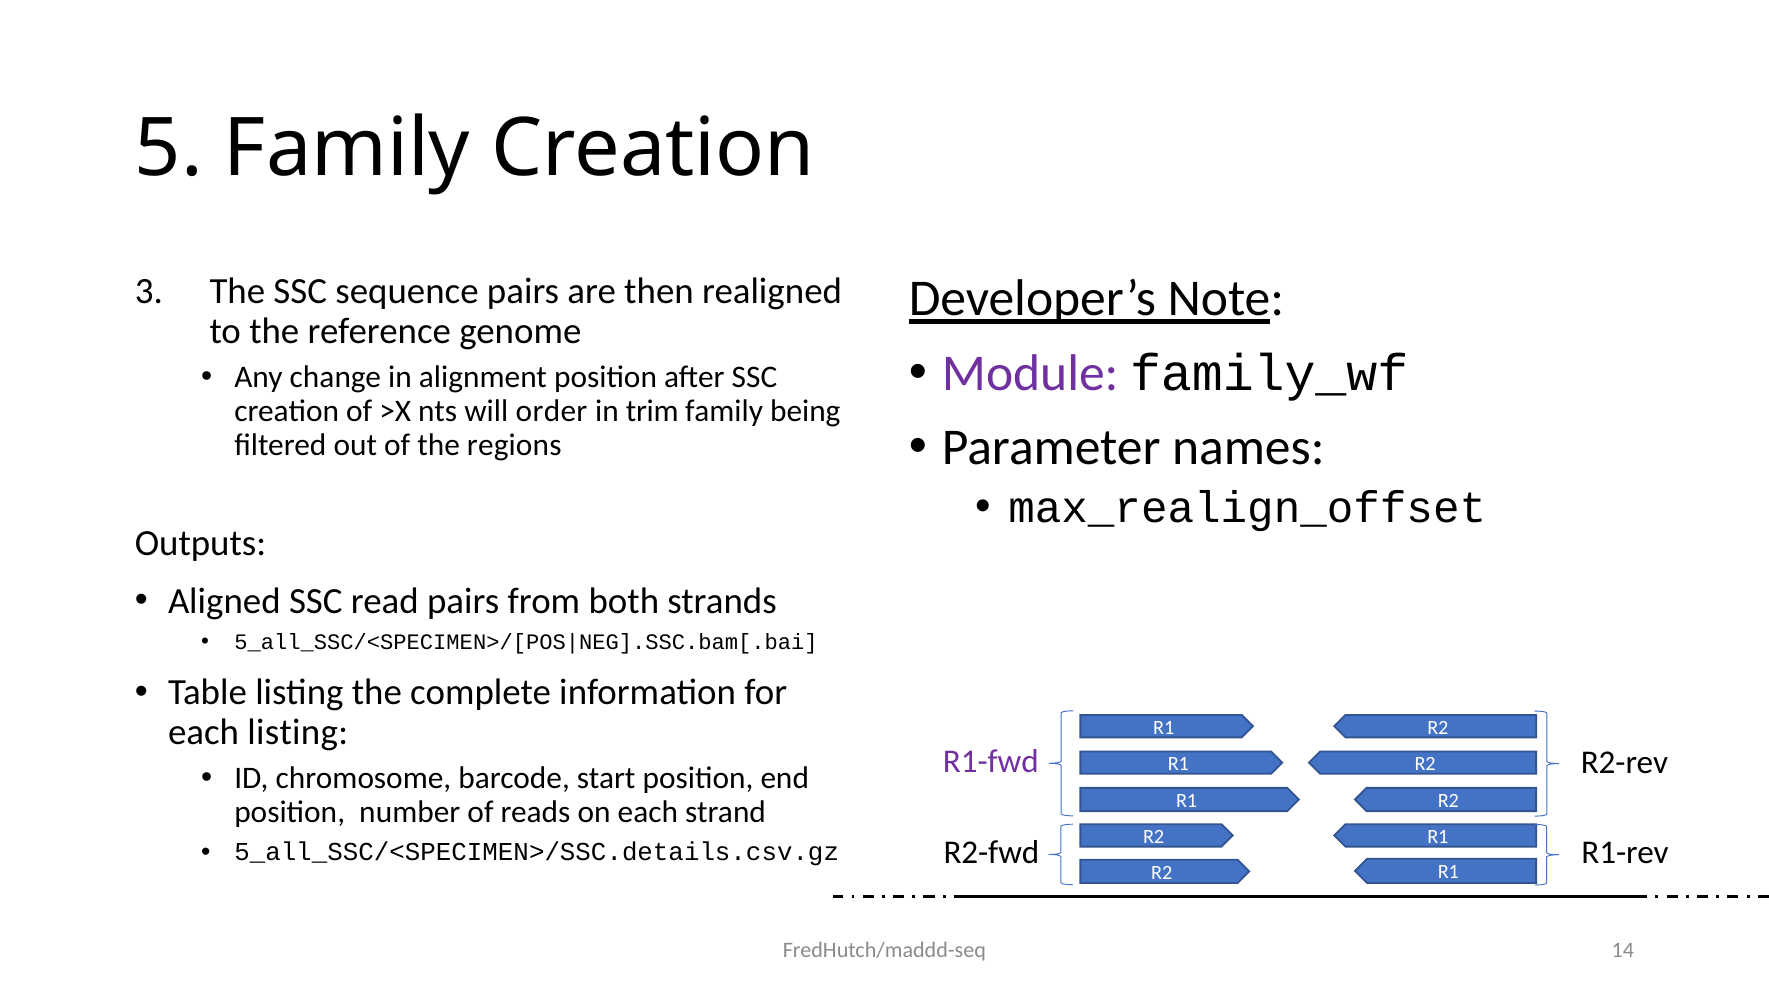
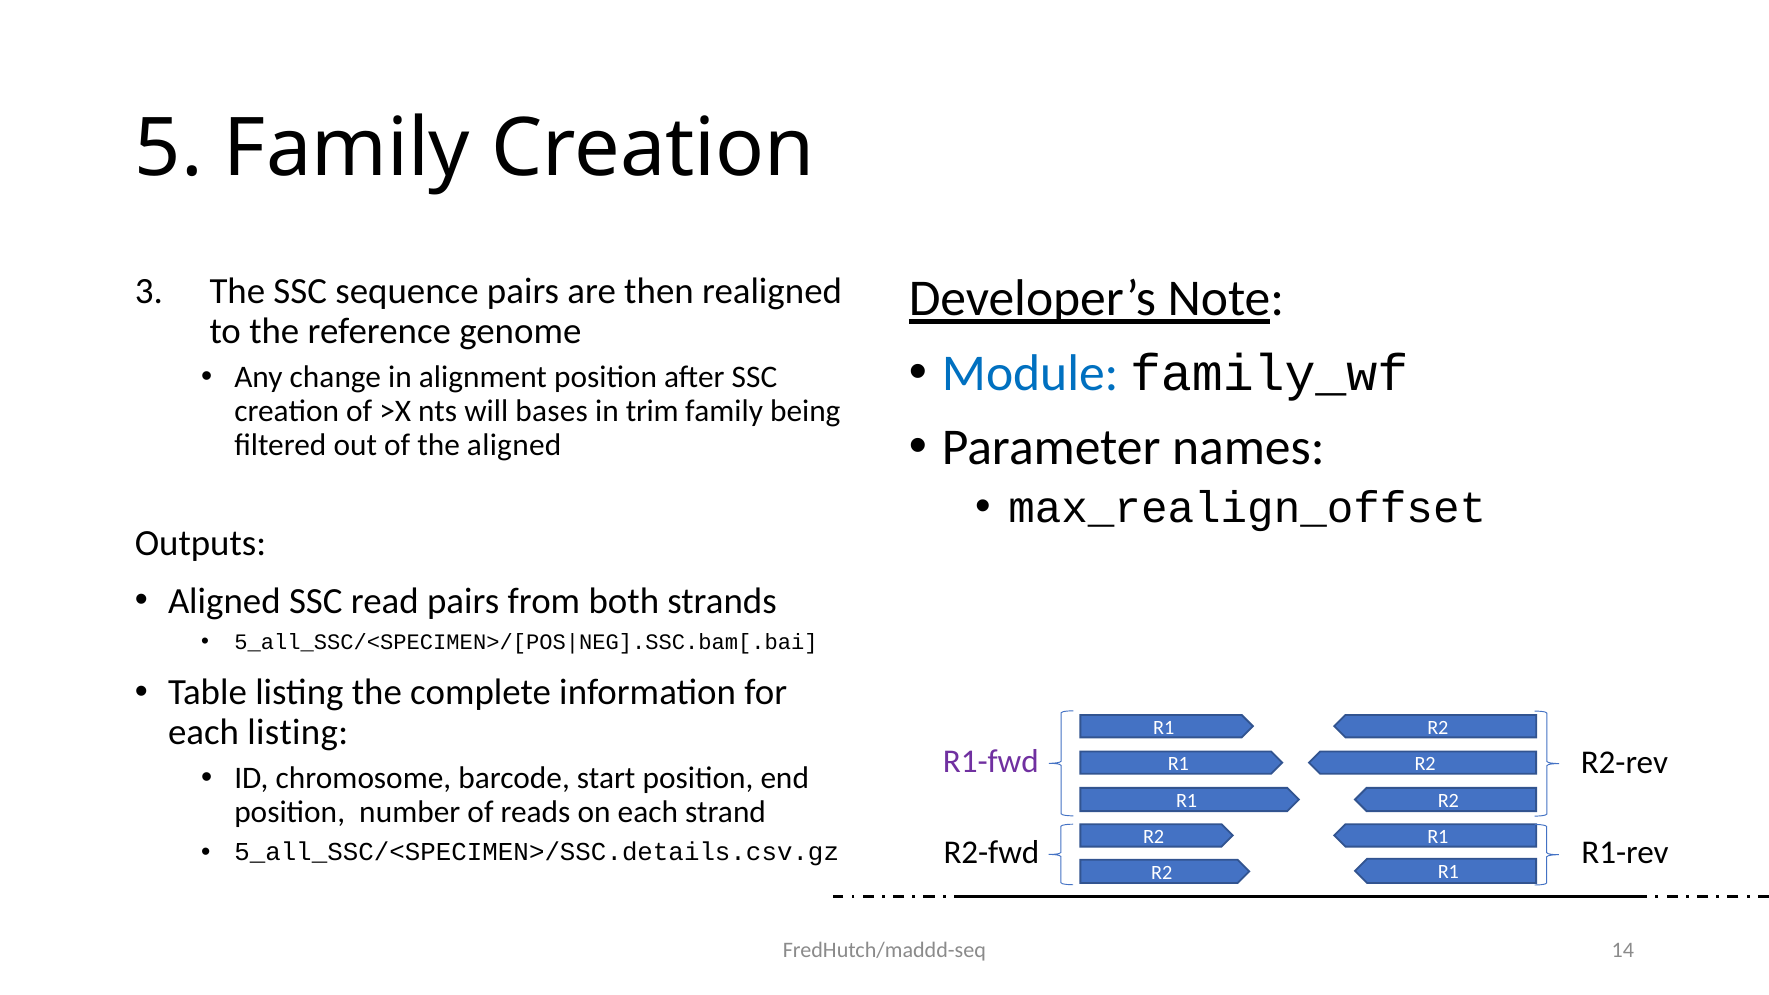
Module colour: purple -> blue (1030, 373)
order: order -> bases (552, 411)
the regions: regions -> aligned (514, 445)
